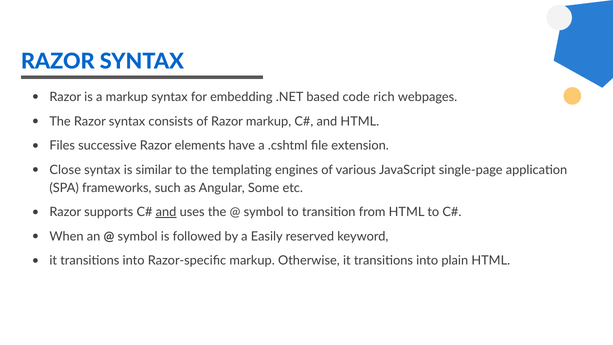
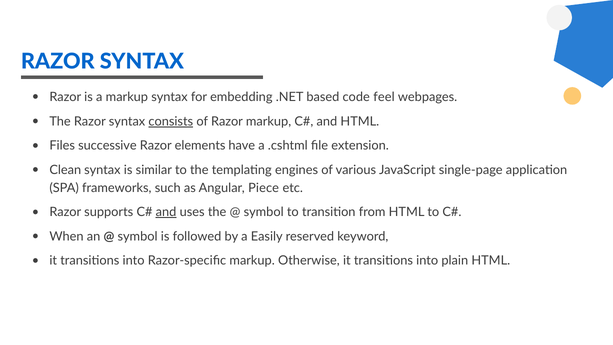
rich: rich -> feel (384, 97)
consists underline: none -> present (171, 121)
Close: Close -> Clean (65, 170)
Some: Some -> Piece (264, 188)
